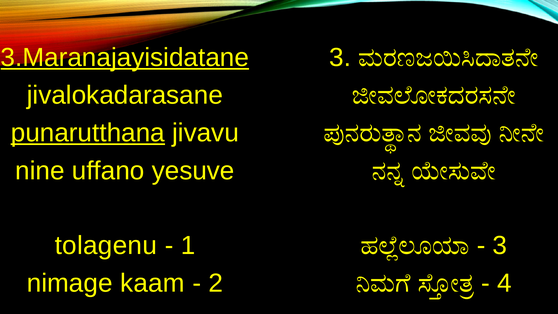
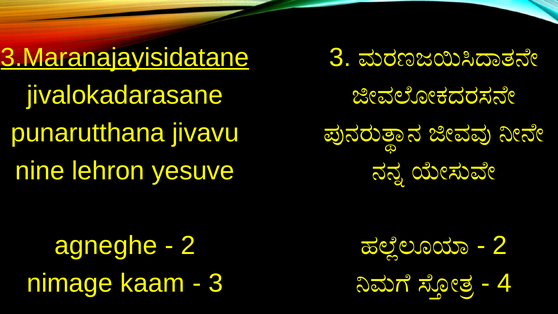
punarutthana underline: present -> none (88, 133)
uffano: uffano -> lehron (108, 171)
tolagenu: tolagenu -> agneghe (106, 246)
1: 1 -> 2 (188, 246)
3: 3 -> 2 (500, 246)
2: 2 -> 3 (216, 283)
